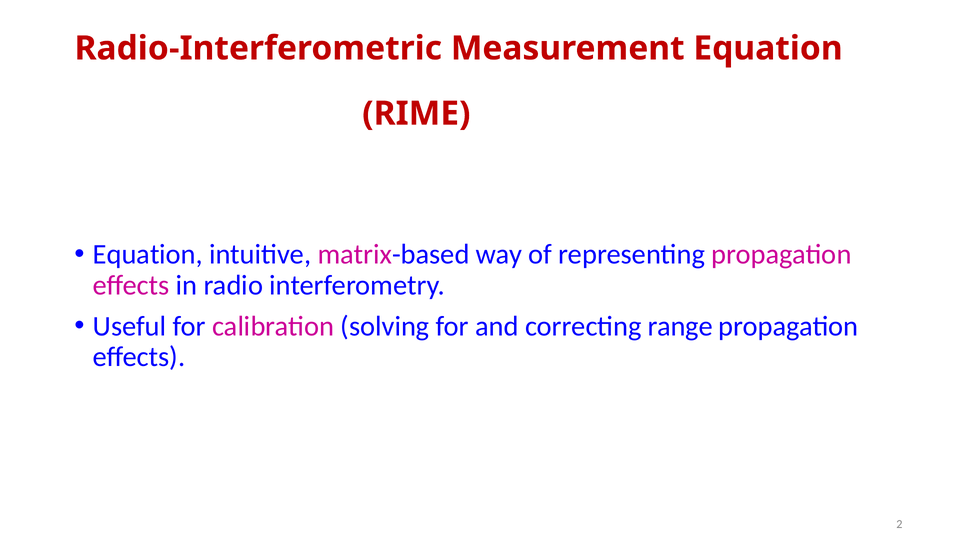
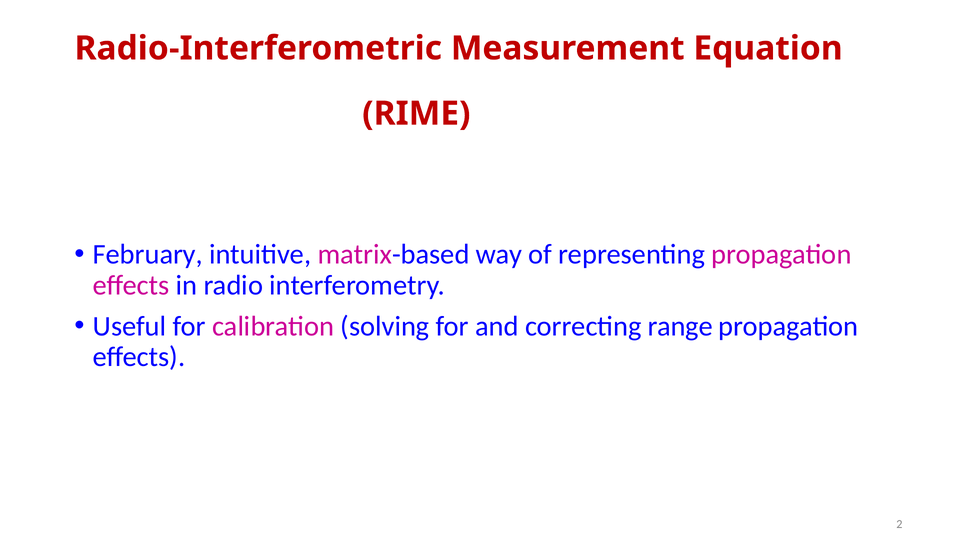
Equation: Equation -> February (148, 255)
